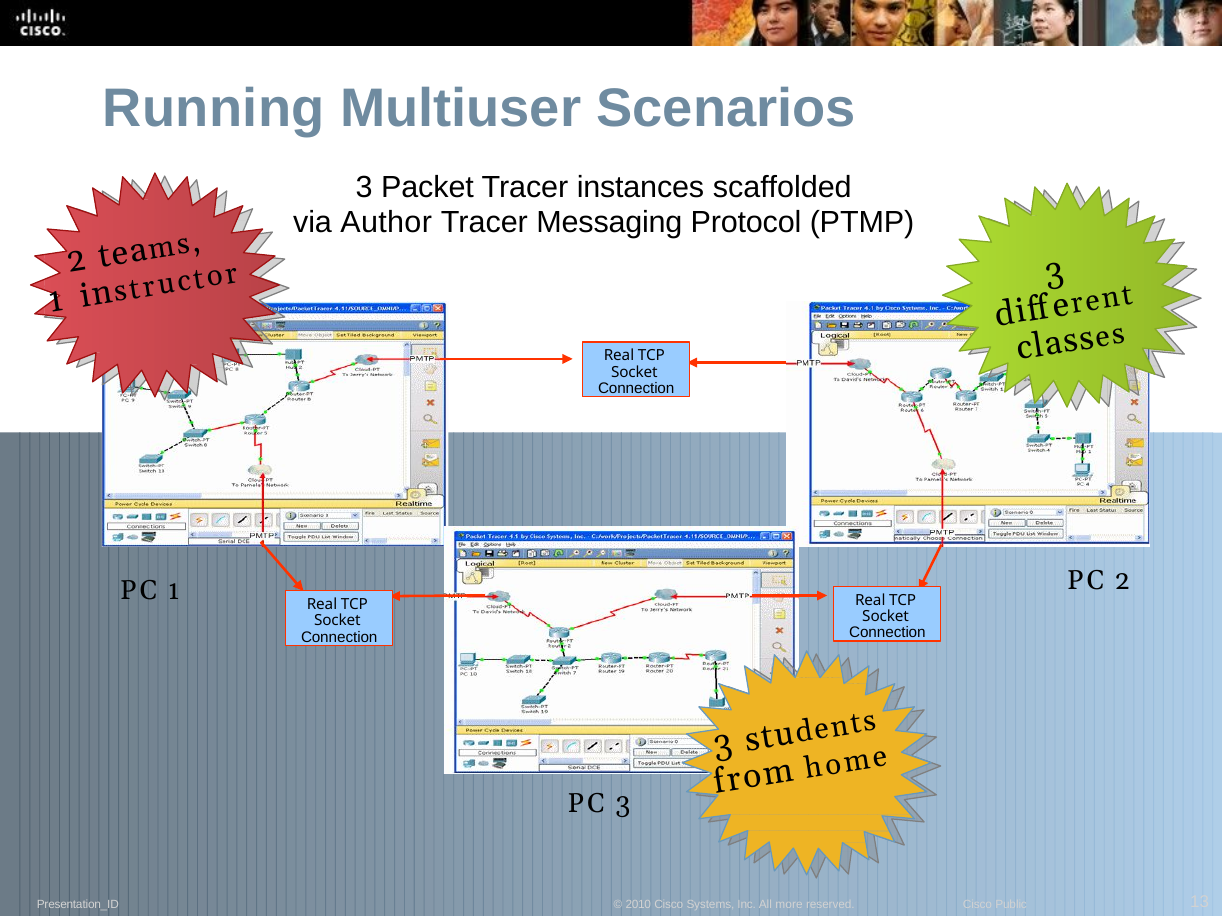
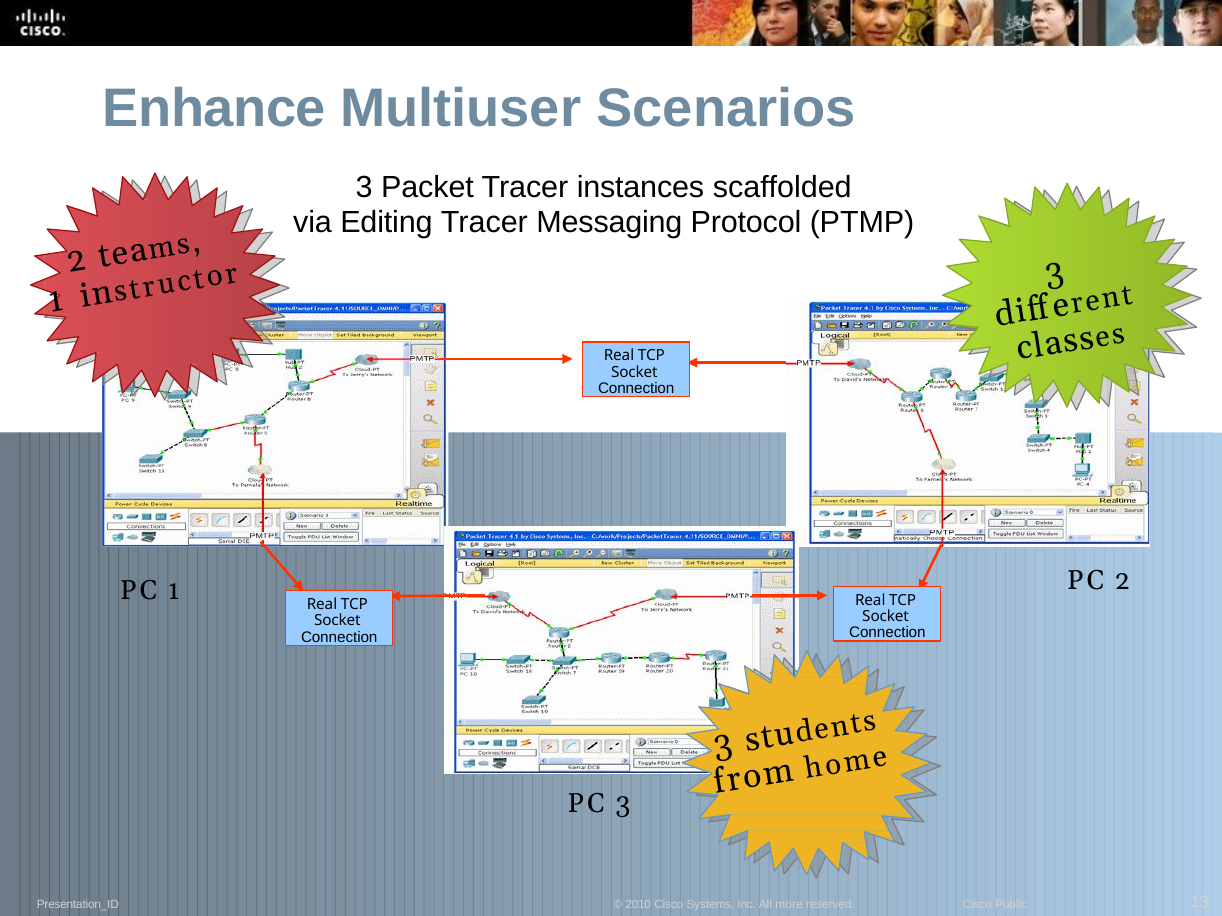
Running: Running -> Enhance (214, 108)
Author: Author -> Editing (386, 222)
